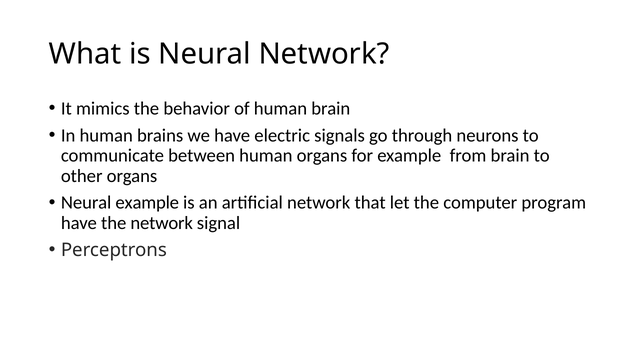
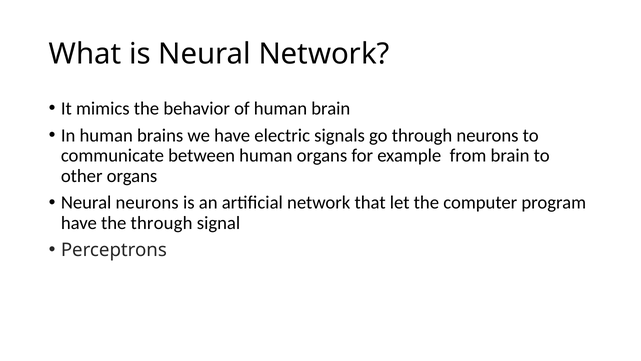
Neural example: example -> neurons (147, 203)
the network: network -> through (162, 223)
